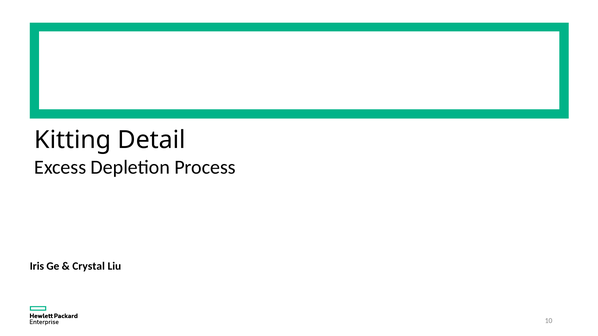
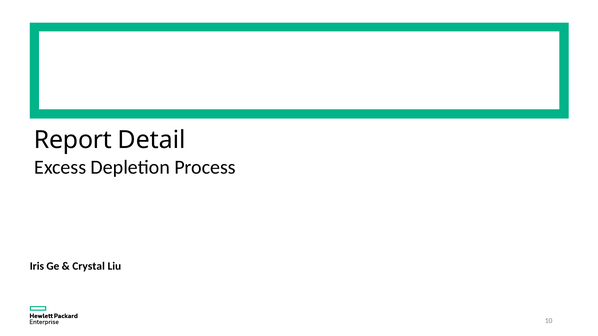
Kitting: Kitting -> Report (73, 140)
